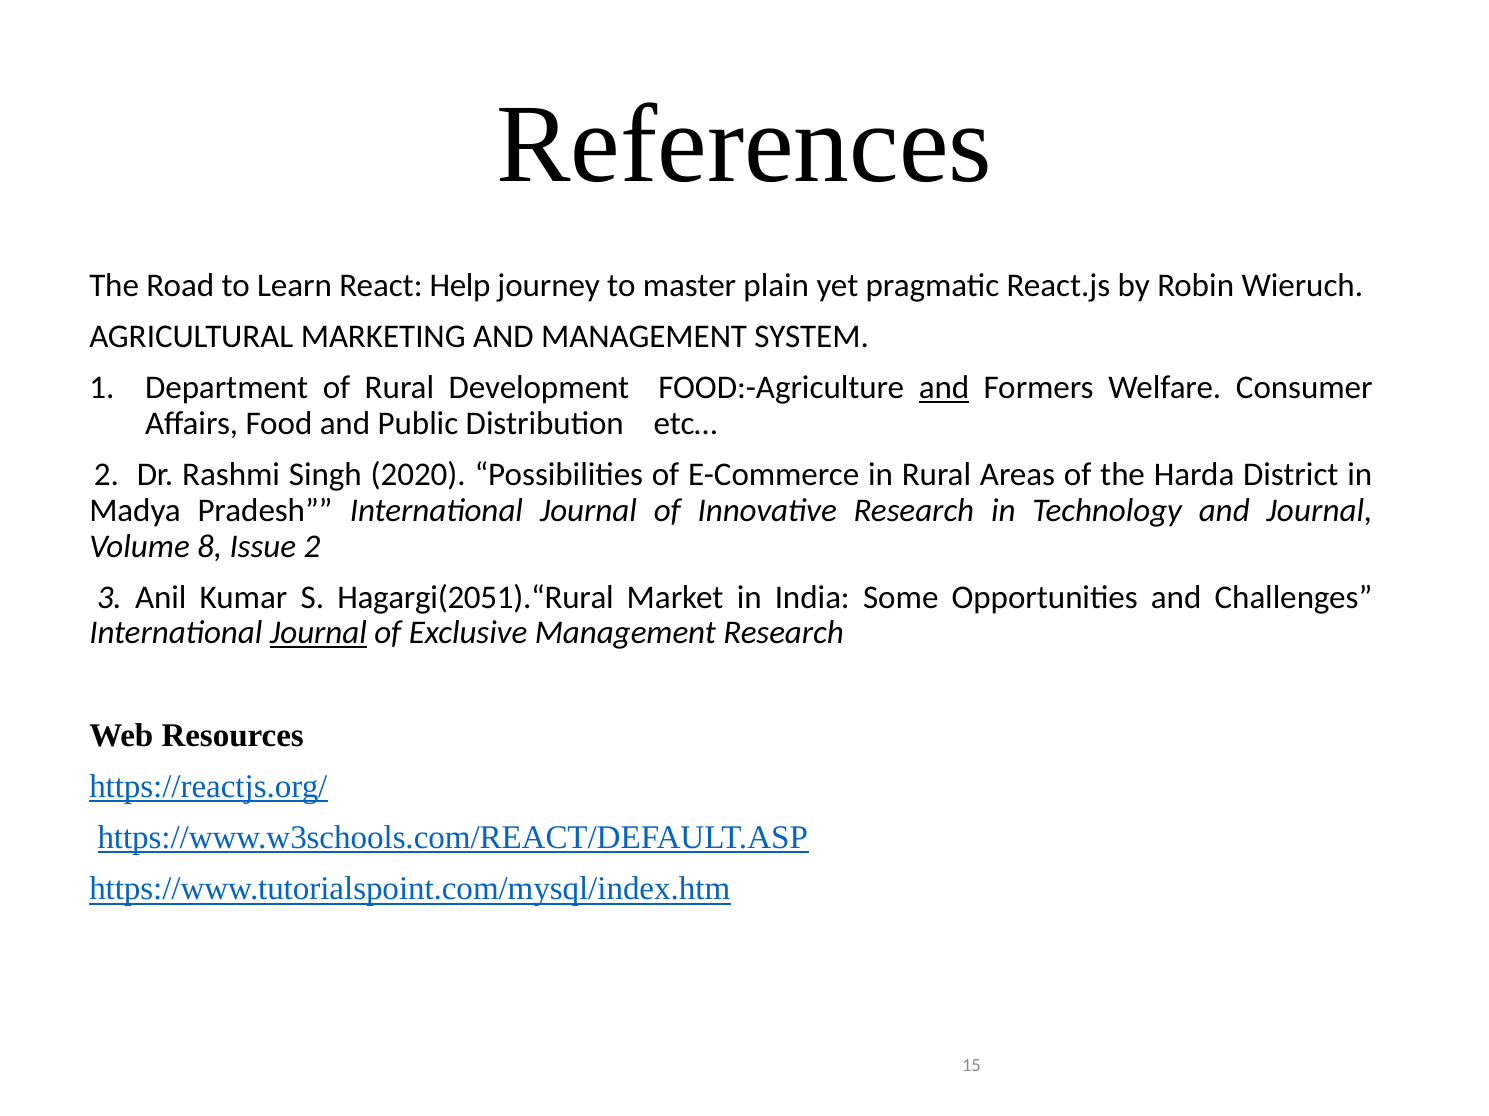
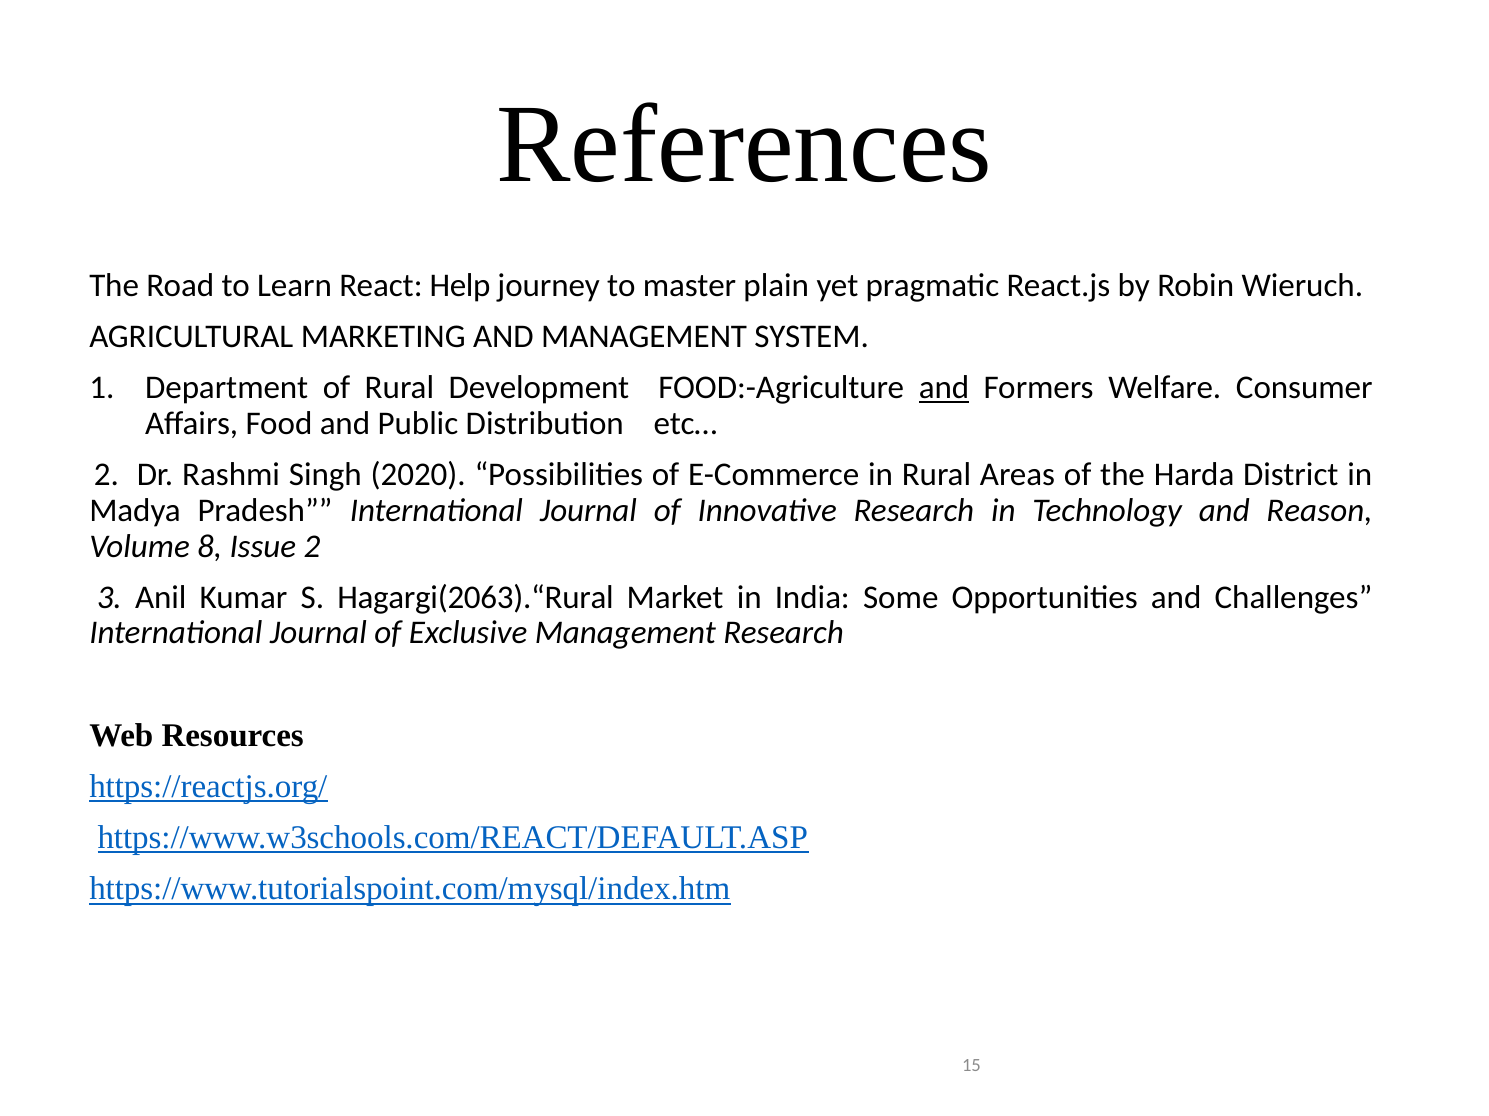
and Journal: Journal -> Reason (1320, 511)
Hagargi(2051).“Rural: Hagargi(2051).“Rural -> Hagargi(2063).“Rural (476, 598)
Journal underline: present -> none (318, 633)
